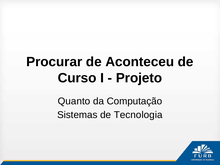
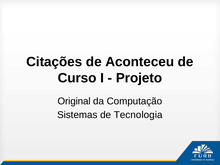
Procurar: Procurar -> Citações (54, 62)
Quanto: Quanto -> Original (74, 101)
